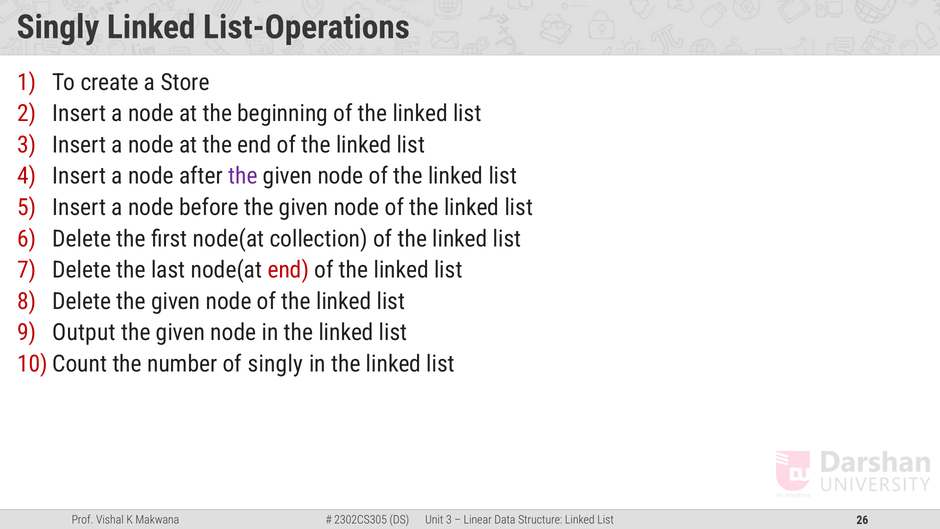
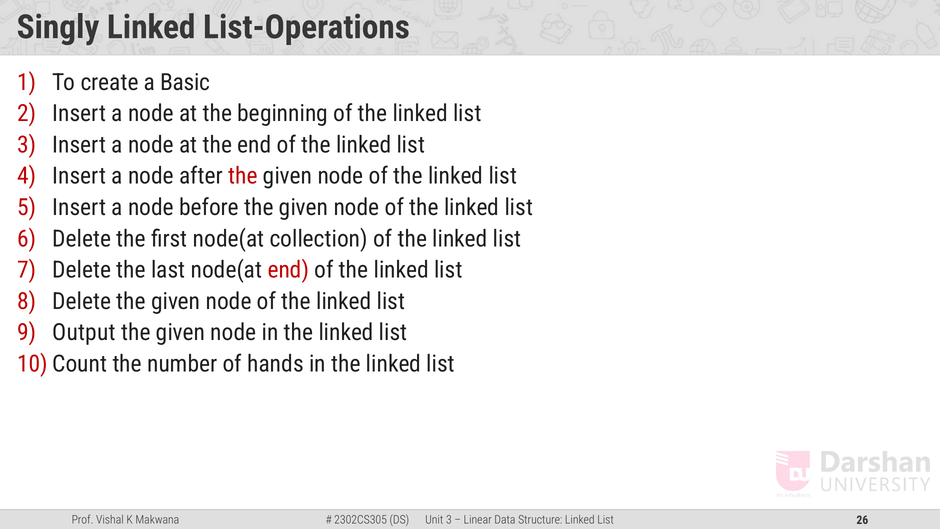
Store: Store -> Basic (185, 82)
the colour: purple -> red (243, 176)
of singly: singly -> hands (275, 364)
